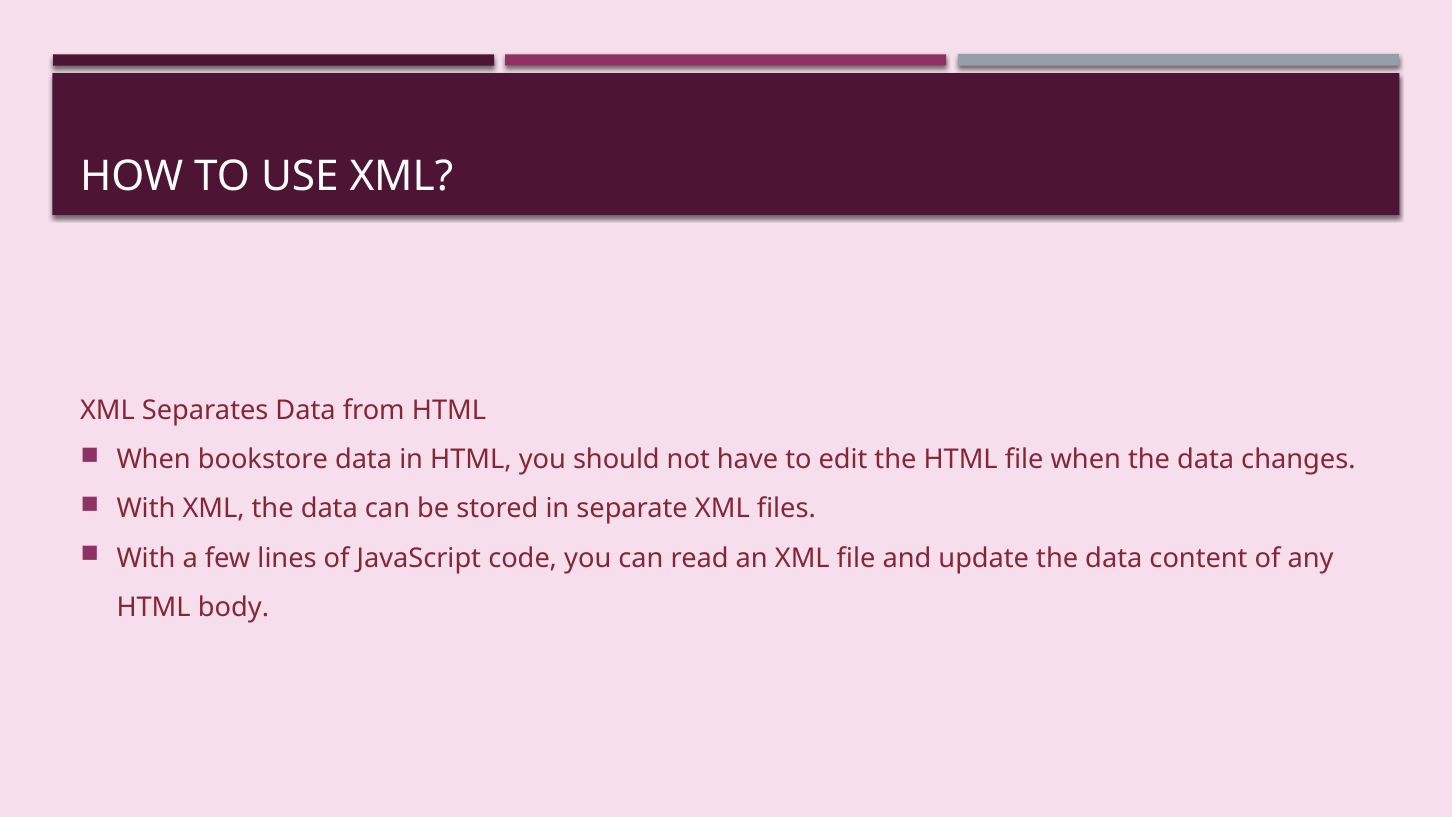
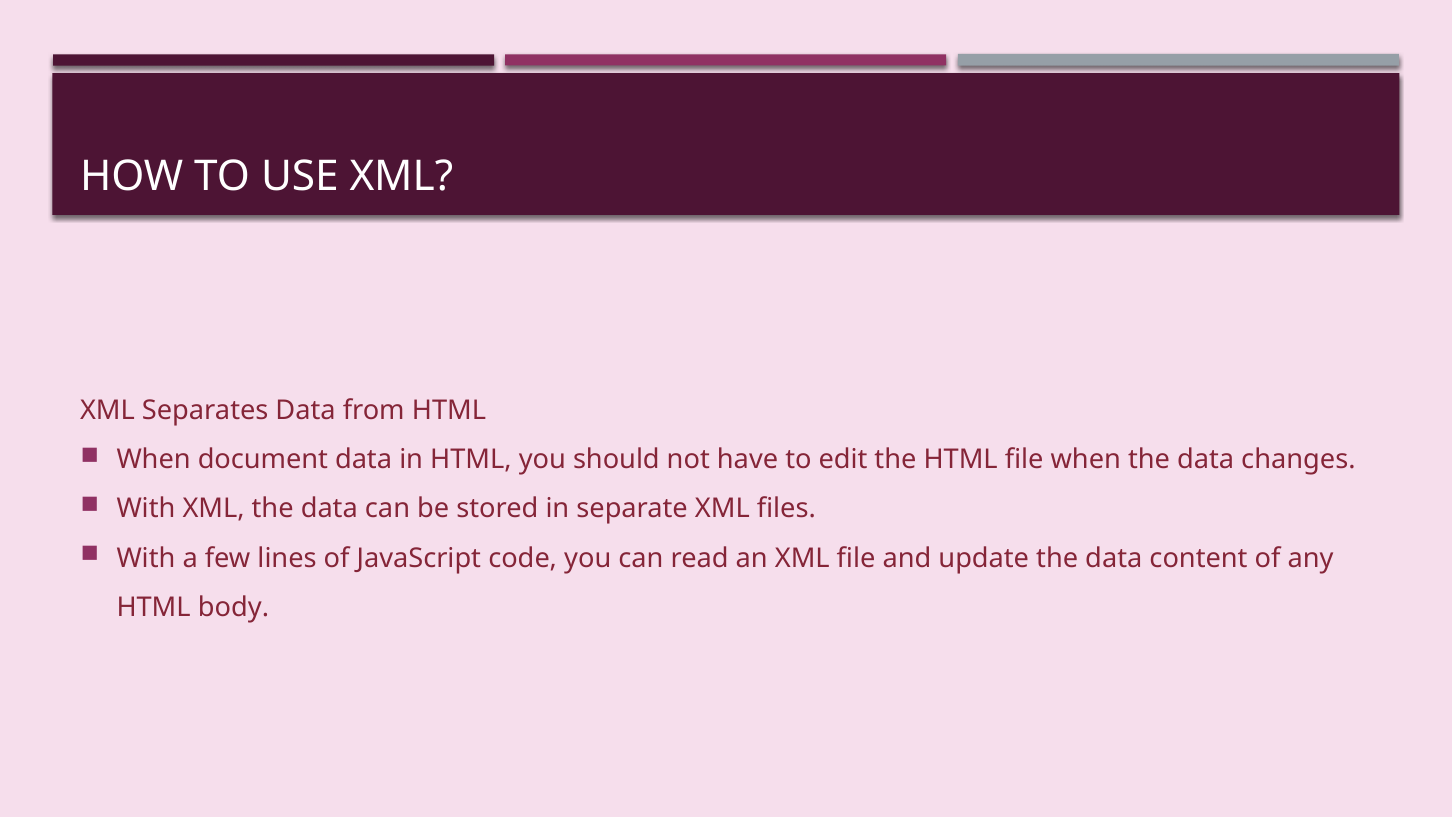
bookstore: bookstore -> document (263, 460)
